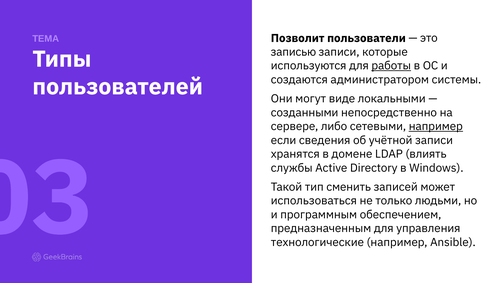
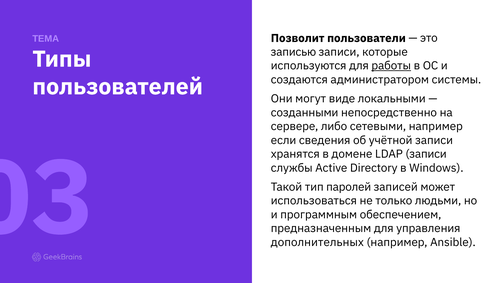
например underline: present -> none (436, 127)
LDAP влиять: влиять -> записи (426, 154)
сменить: сменить -> паролей (349, 187)
технологические: технологические -> дополнительных (317, 243)
